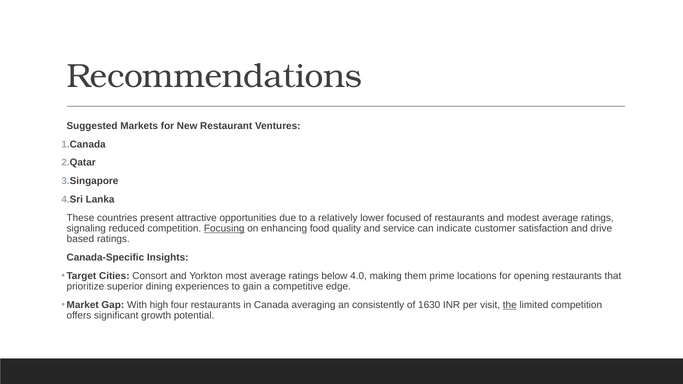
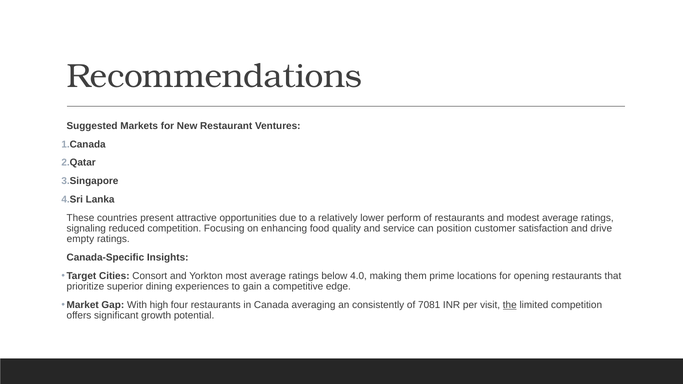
focused: focused -> perform (404, 218)
Focusing underline: present -> none (224, 229)
indicate: indicate -> position (454, 229)
based: based -> empty (80, 239)
1630: 1630 -> 7081 (429, 305)
